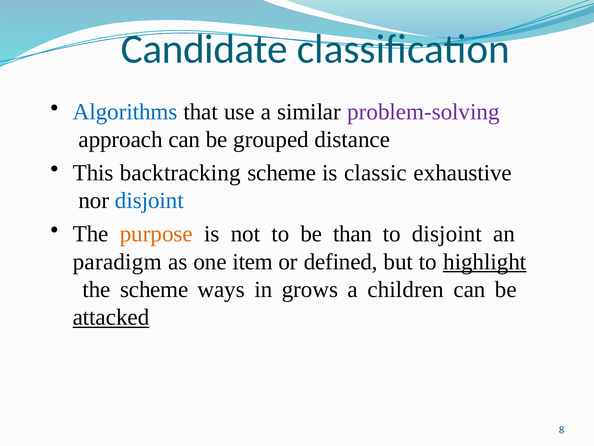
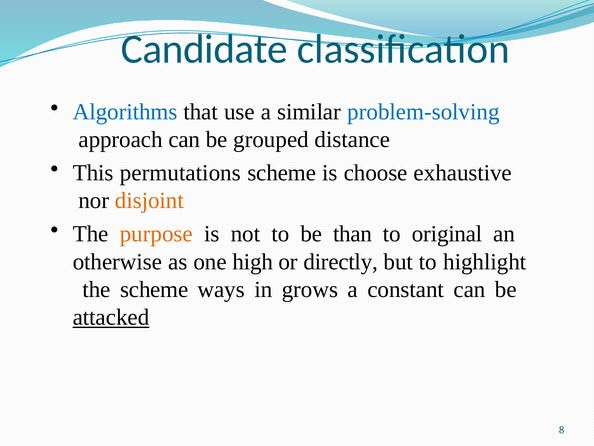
problem-solving colour: purple -> blue (423, 112)
backtracking: backtracking -> permutations (180, 173)
classic: classic -> choose (376, 173)
disjoint colour: blue -> orange (149, 200)
to disjoint: disjoint -> original (447, 234)
paradigm: paradigm -> otherwise (117, 261)
item: item -> high (253, 261)
defined: defined -> directly (341, 261)
highlight underline: present -> none (485, 261)
children: children -> constant (406, 289)
